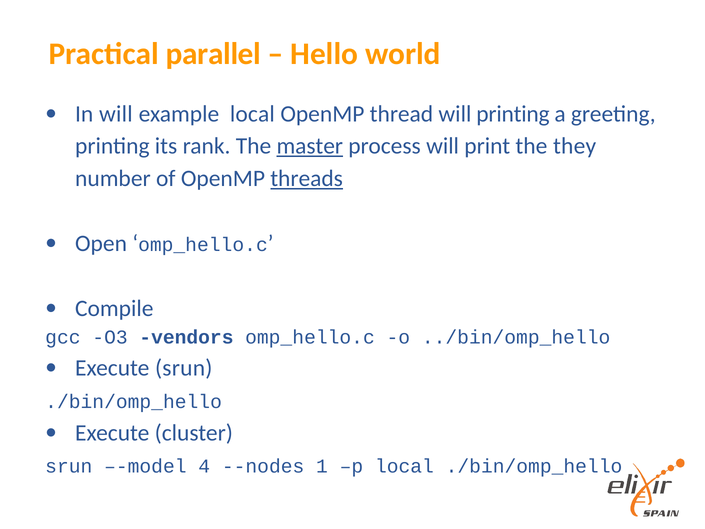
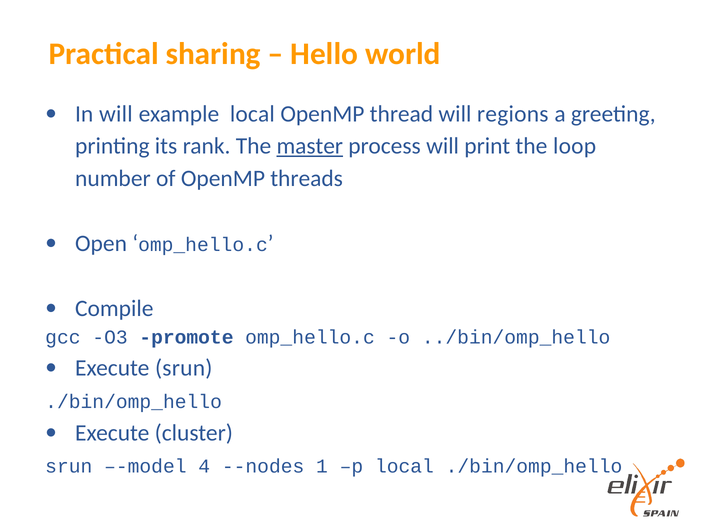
parallel: parallel -> sharing (213, 54)
will printing: printing -> regions (513, 114)
they: they -> loop (575, 146)
threads underline: present -> none (307, 179)
vendors: vendors -> promote (186, 337)
